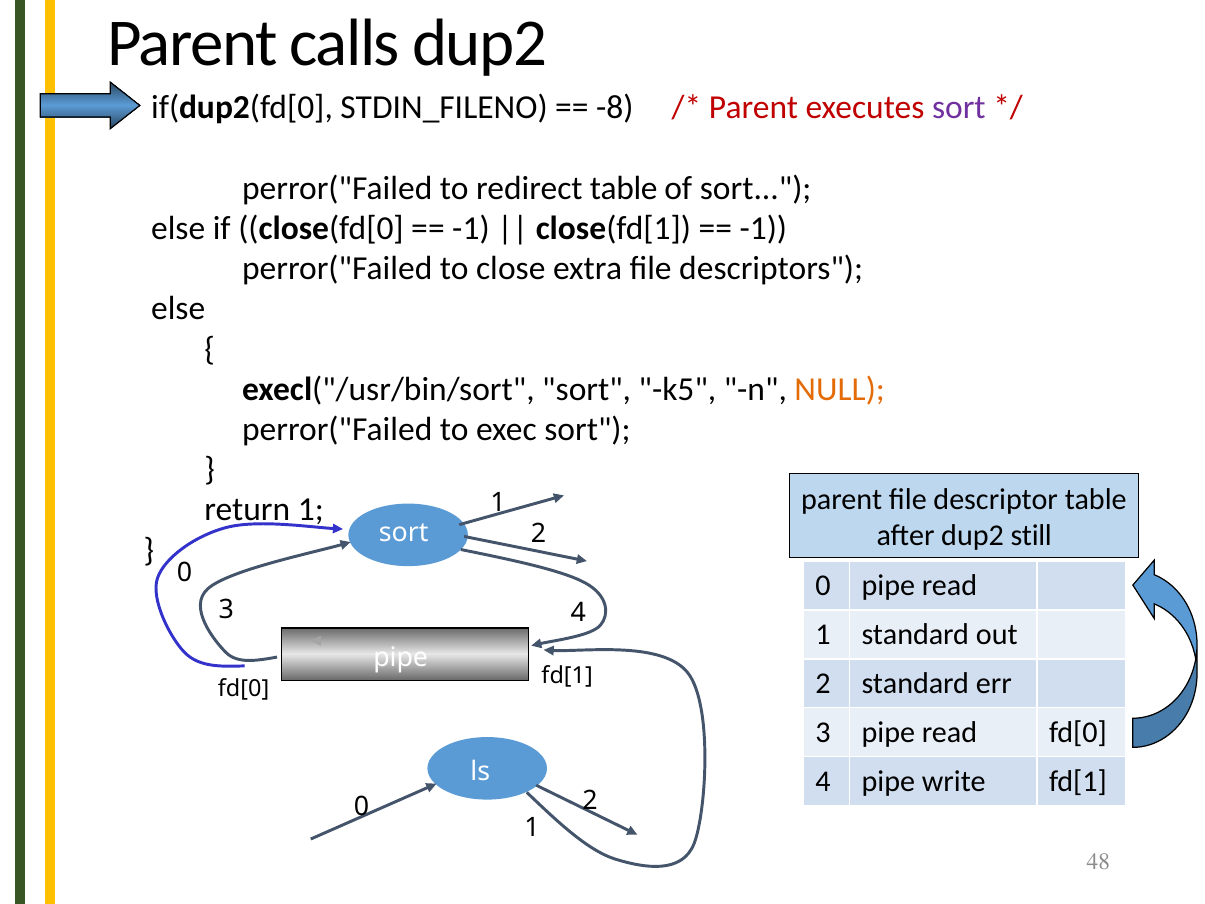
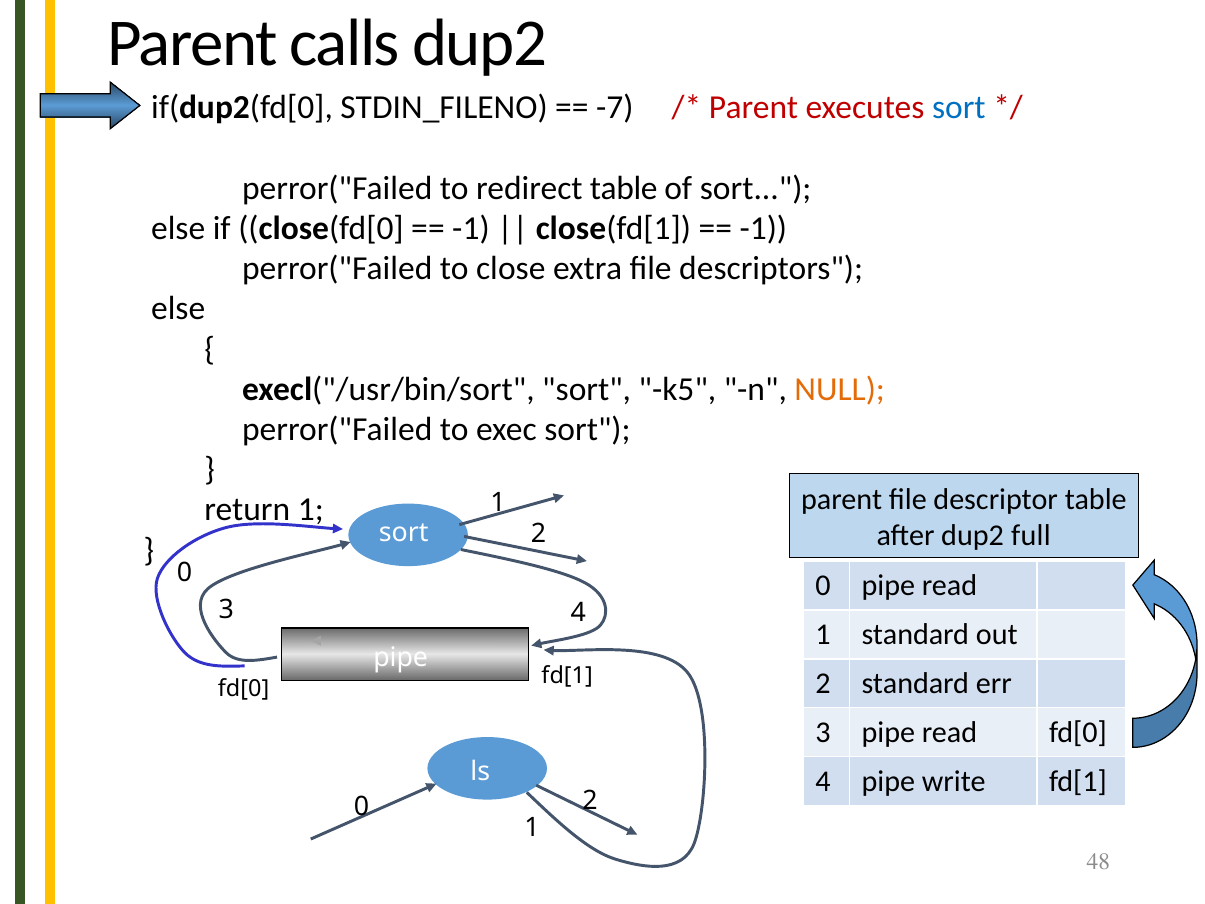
-8: -8 -> -7 (615, 108)
sort colour: purple -> blue (959, 108)
still: still -> full (1031, 536)
